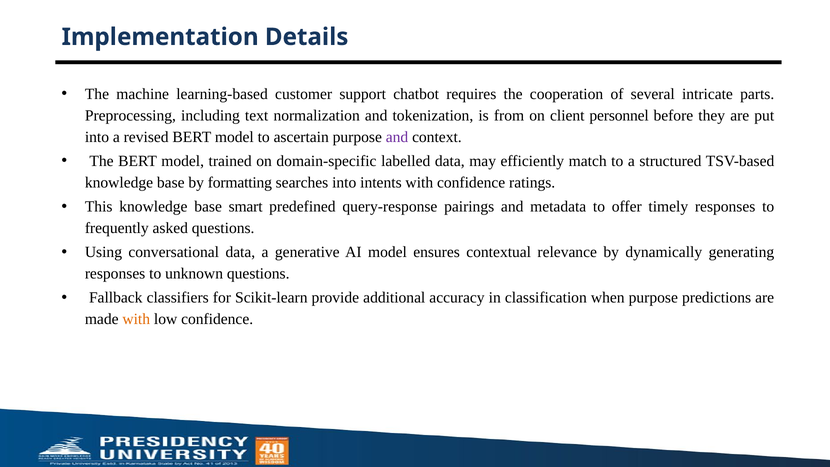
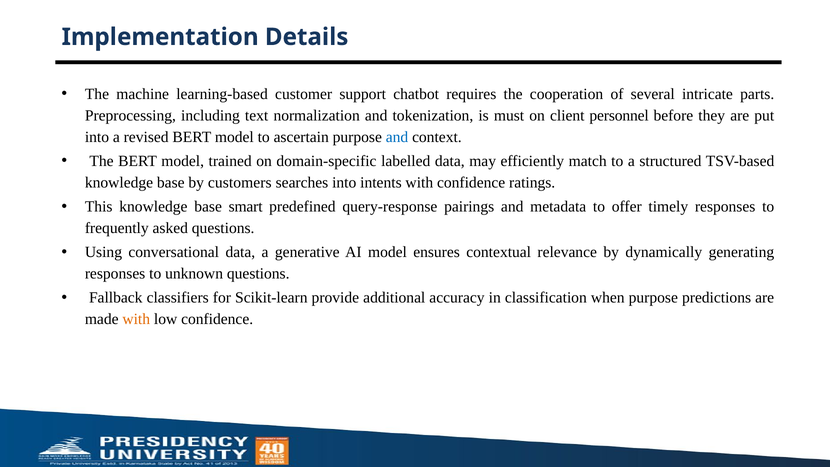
from: from -> must (509, 116)
and colour: purple -> blue (397, 137)
formatting: formatting -> customers (240, 183)
